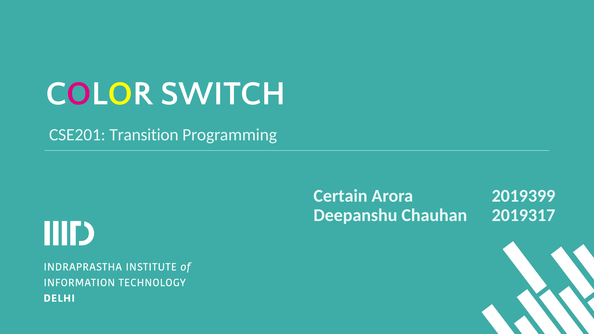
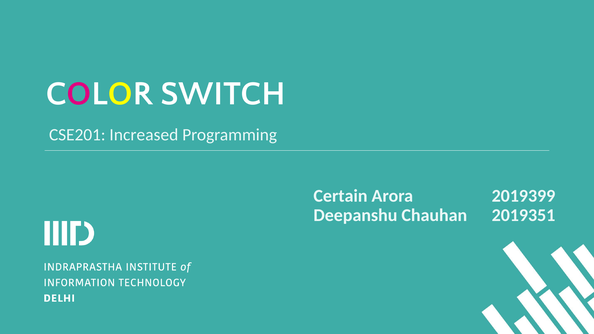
Transition: Transition -> Increased (144, 135)
2019317: 2019317 -> 2019351 (523, 215)
